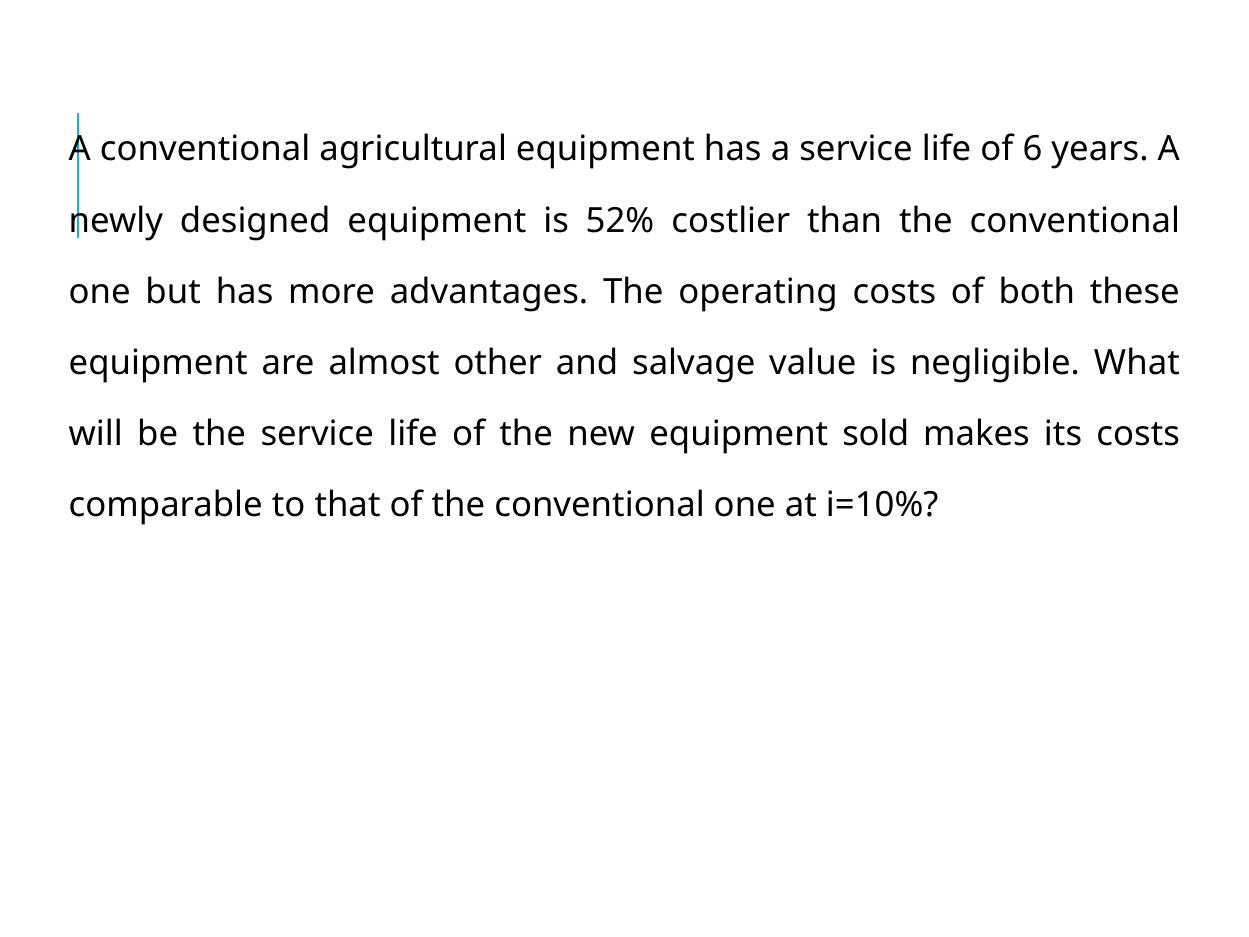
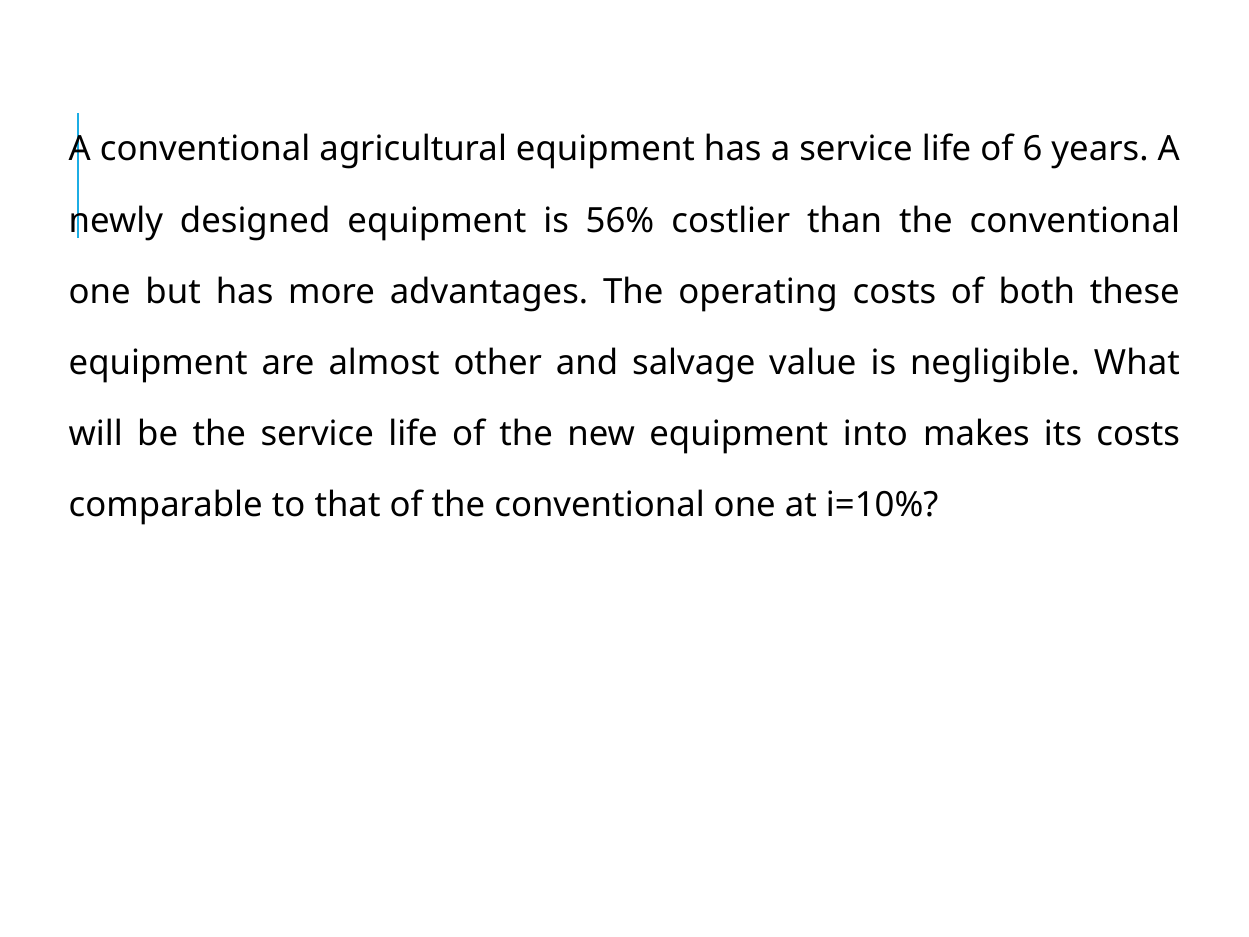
52%: 52% -> 56% (620, 221)
sold: sold -> into (875, 434)
